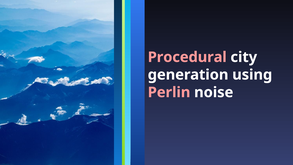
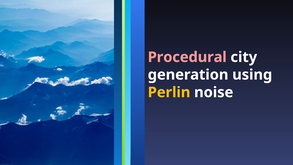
Perlin colour: pink -> yellow (169, 92)
